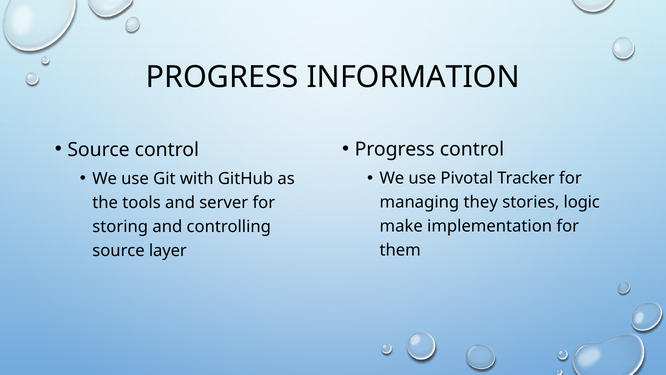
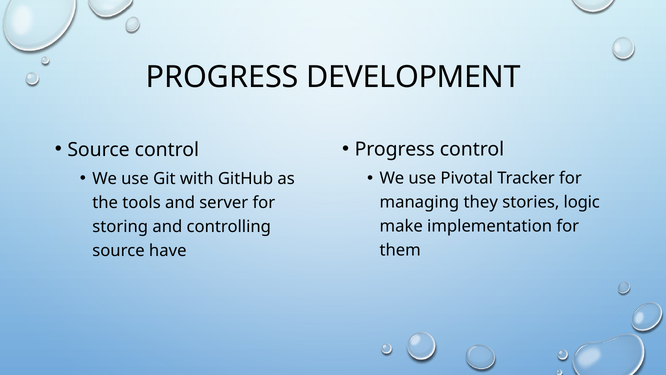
INFORMATION: INFORMATION -> DEVELOPMENT (413, 77)
layer: layer -> have (168, 250)
